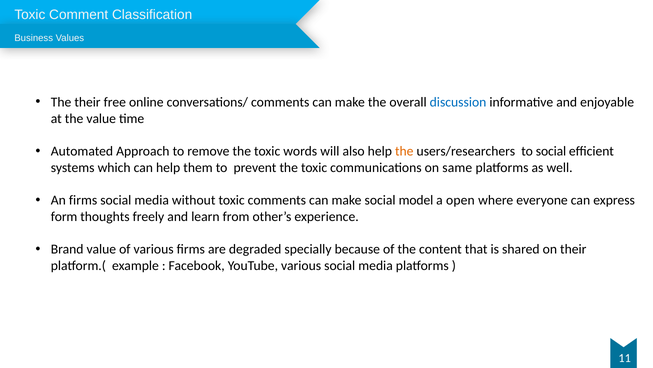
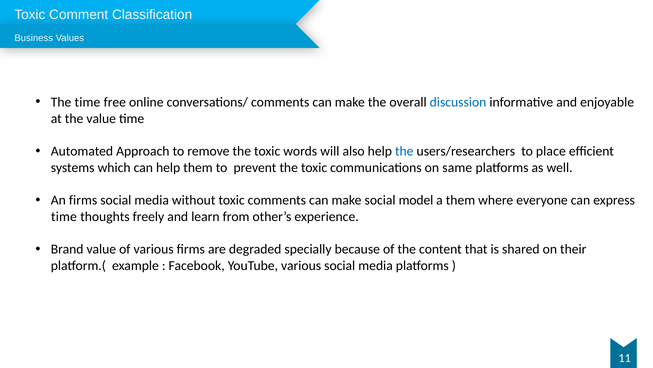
The their: their -> time (87, 102)
the colour: orange -> blue (404, 151)
to social: social -> place (551, 151)
a open: open -> them (460, 200)
form: form -> time (64, 216)
